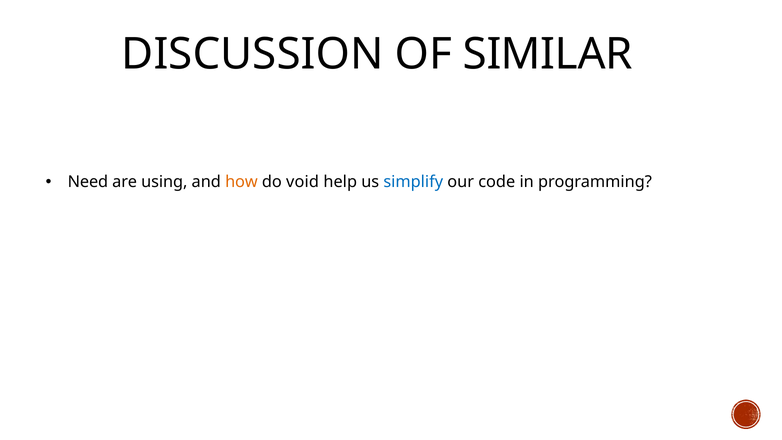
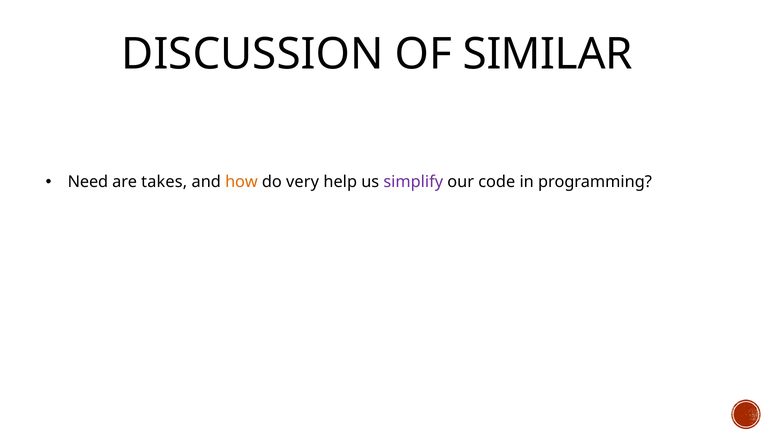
using: using -> takes (164, 182)
void: void -> very (303, 182)
simplify colour: blue -> purple (413, 182)
